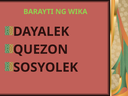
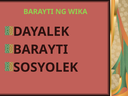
QUEZON: QUEZON -> BARAYTI (41, 50)
